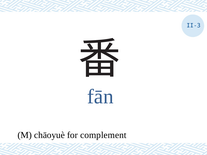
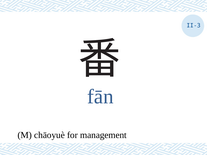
complement: complement -> management (103, 135)
